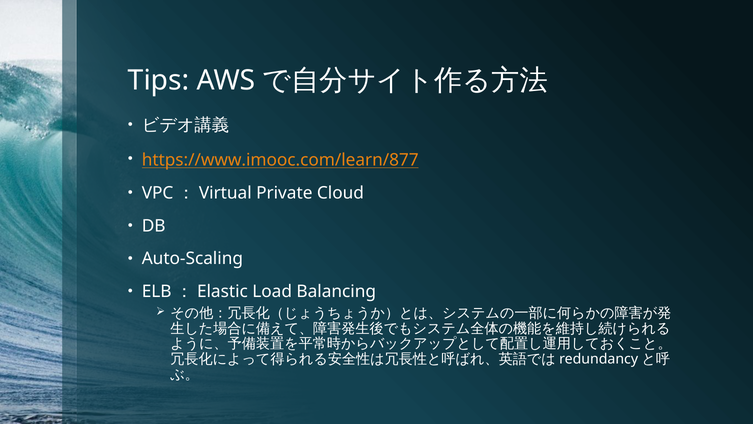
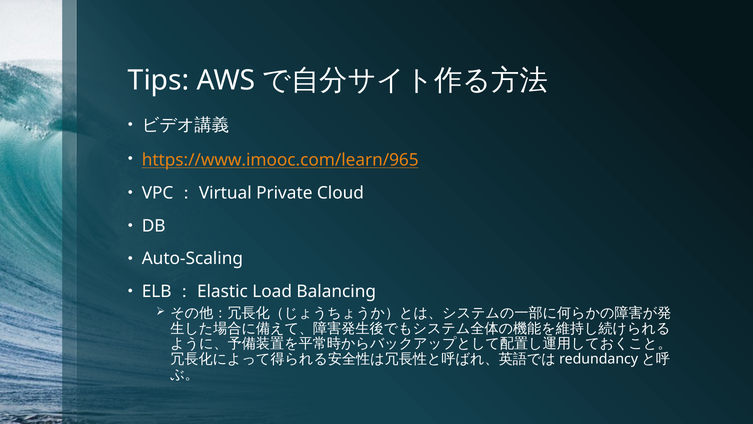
https://www.imooc.com/learn/877: https://www.imooc.com/learn/877 -> https://www.imooc.com/learn/965 (280, 160)
